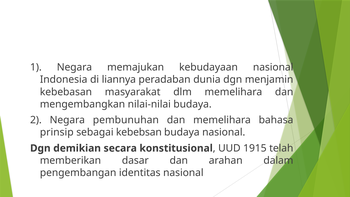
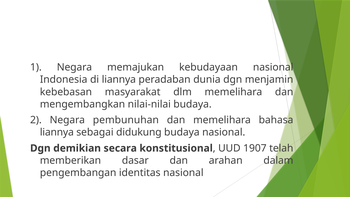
prinsip: prinsip -> liannya (57, 132)
kebebsan: kebebsan -> didukung (139, 132)
1915: 1915 -> 1907 (255, 148)
